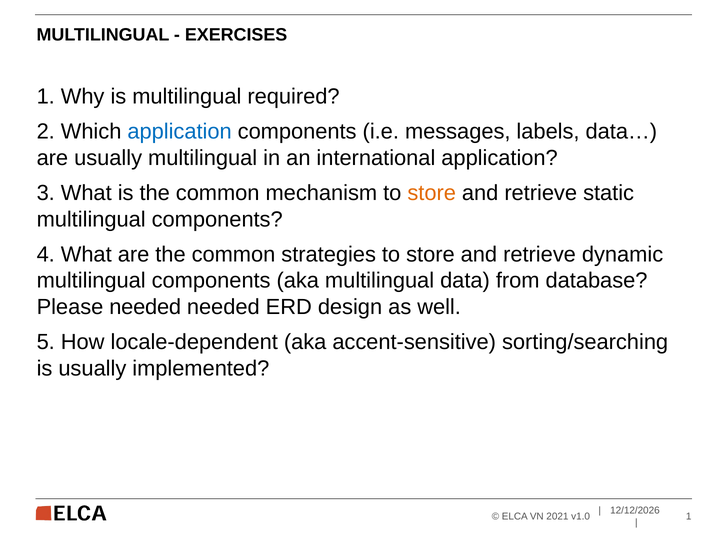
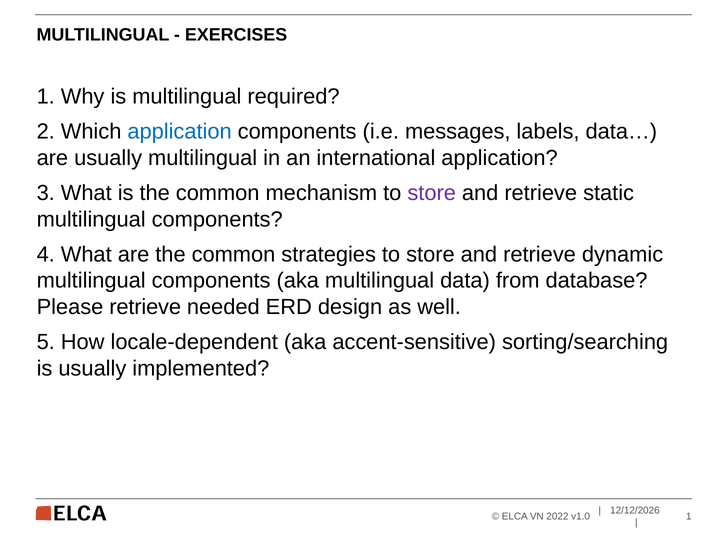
store colour: orange -> purple (432, 193)
Please needed: needed -> retrieve (145, 307)
2021: 2021 -> 2022 (557, 517)
